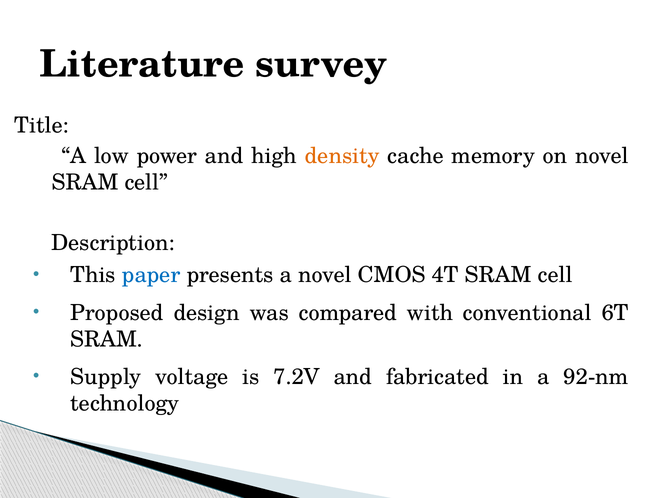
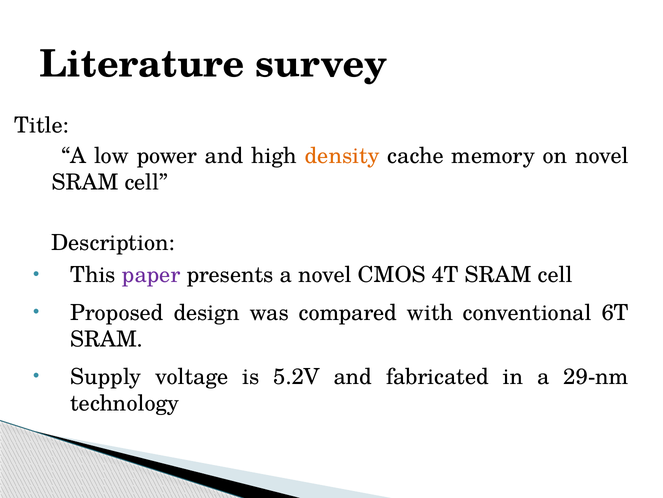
paper colour: blue -> purple (151, 275)
7.2V: 7.2V -> 5.2V (297, 376)
92-nm: 92-nm -> 29-nm (596, 376)
